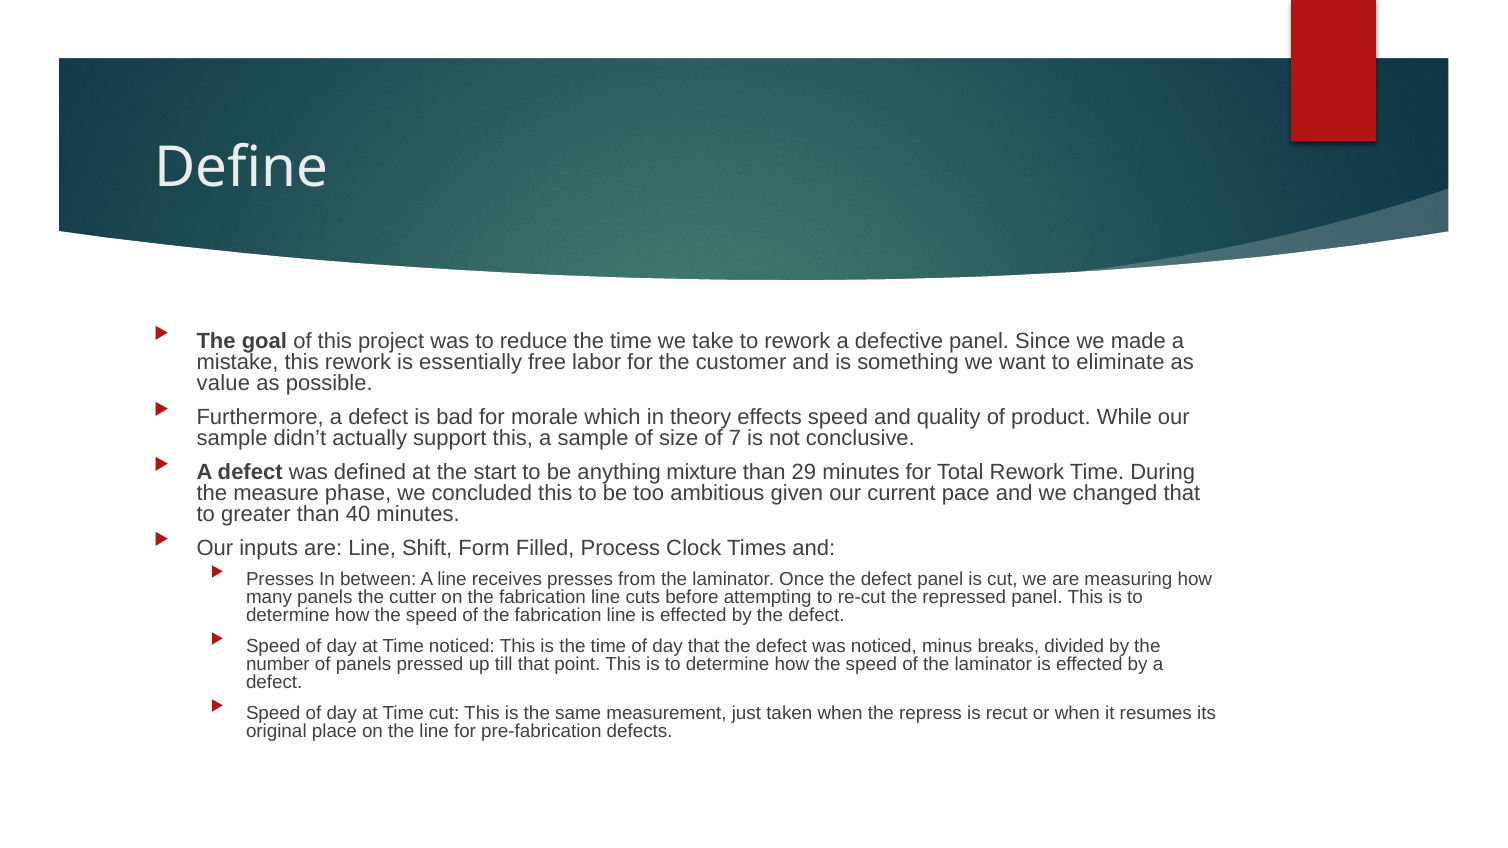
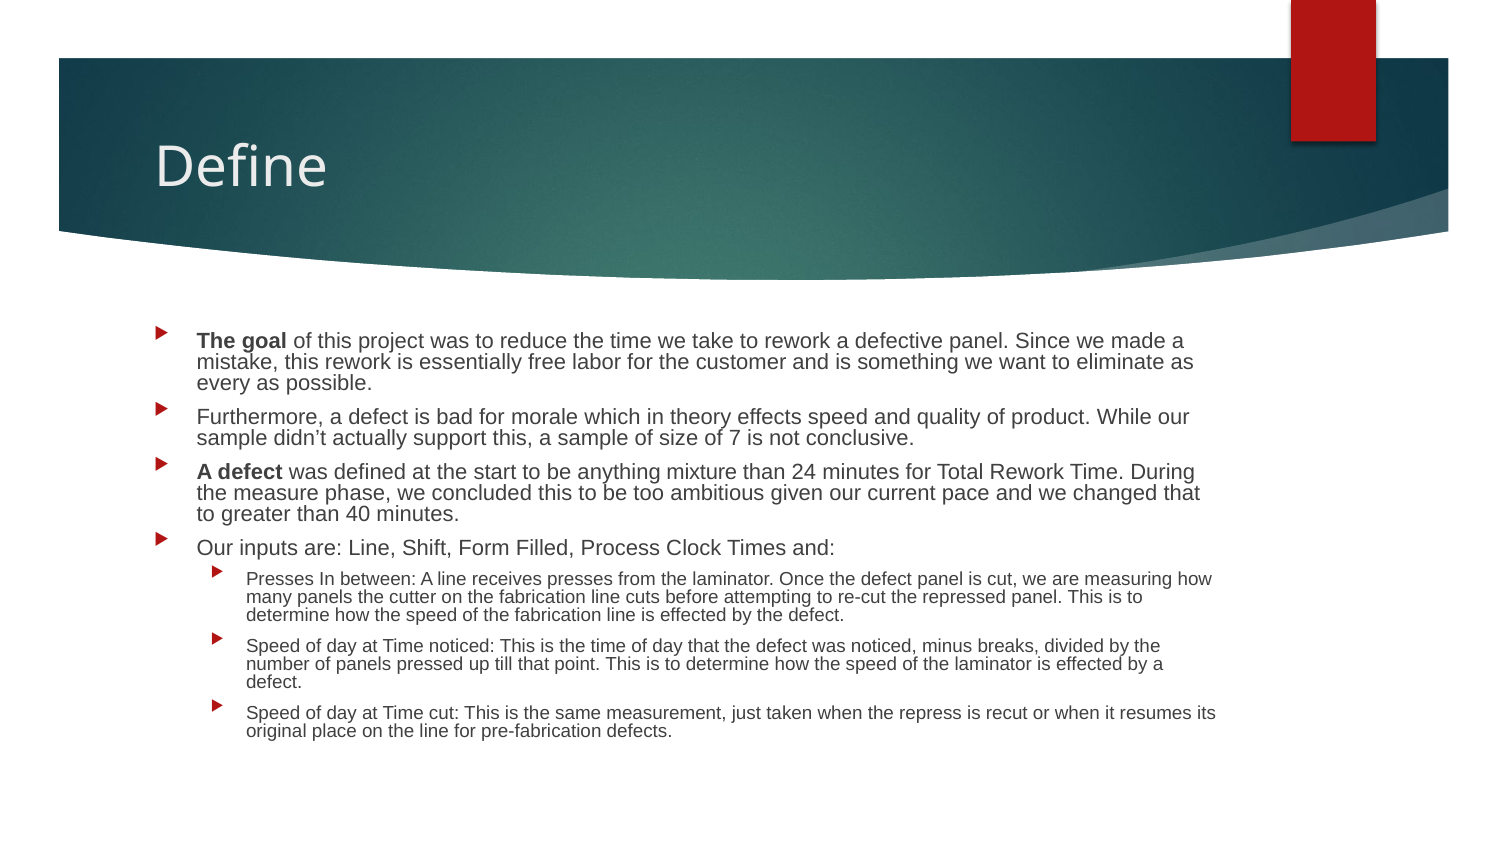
value: value -> every (224, 384)
29: 29 -> 24 (804, 472)
